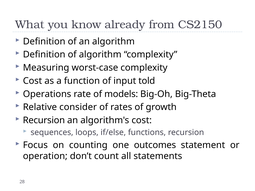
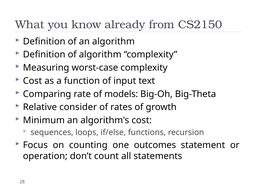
told: told -> text (147, 81)
Operations: Operations -> Comparing (47, 94)
Recursion: Recursion -> Minimum (44, 120)
